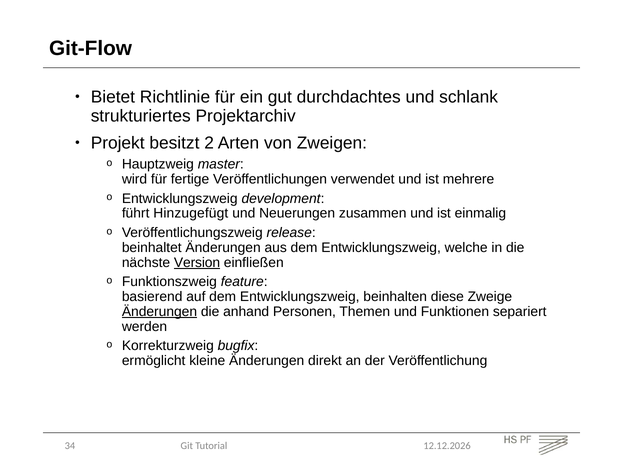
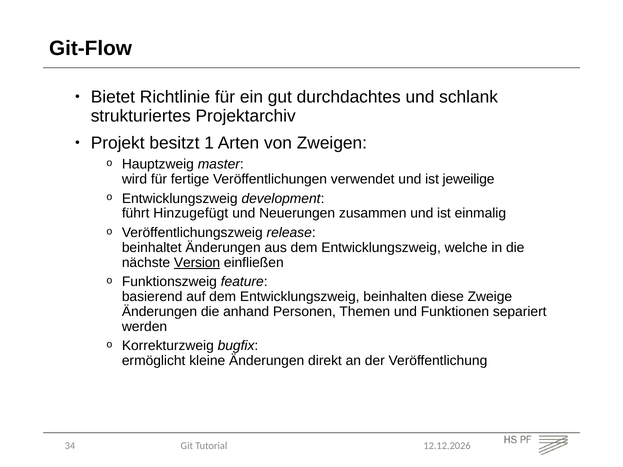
2: 2 -> 1 (209, 143)
mehrere: mehrere -> jeweilige (469, 179)
Änderungen underline: present -> none (159, 312)
